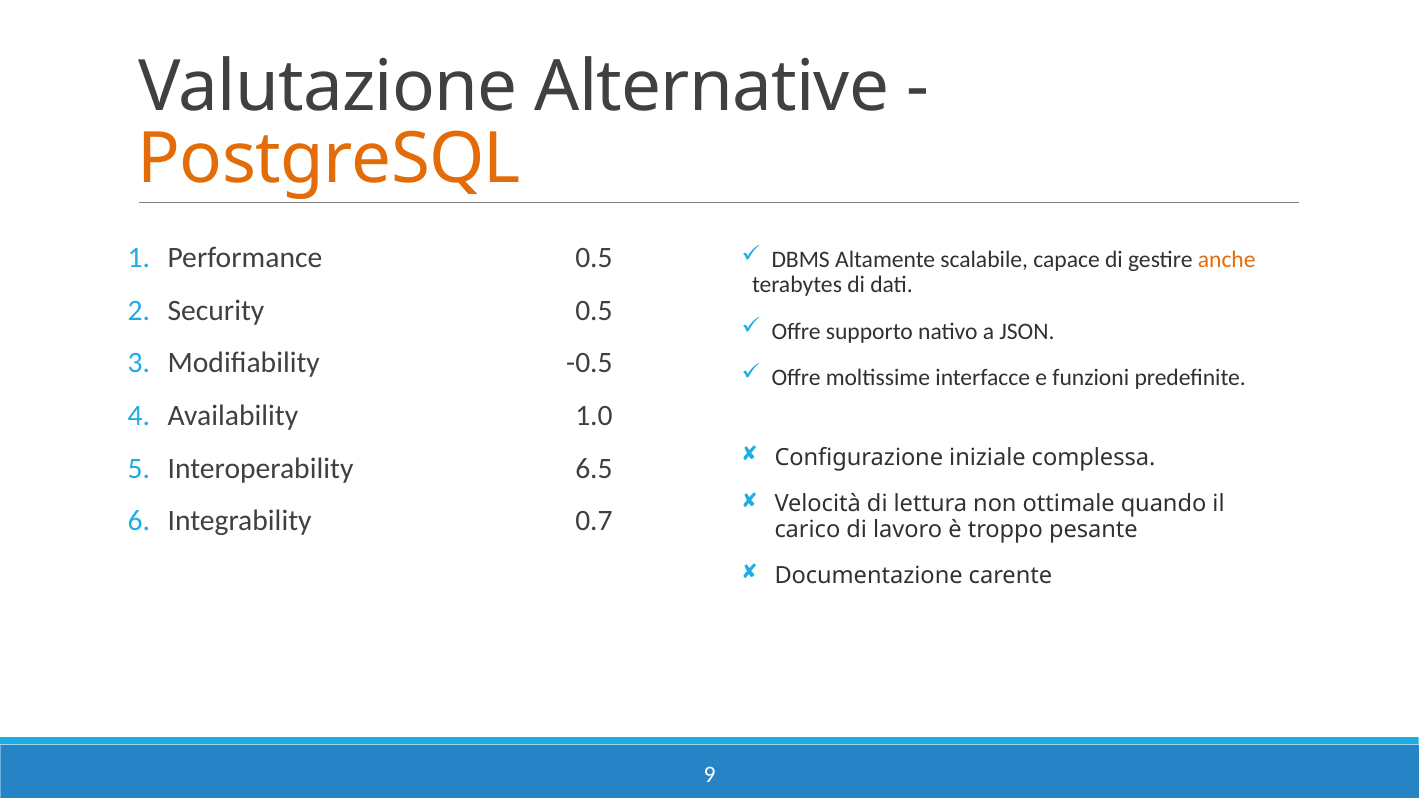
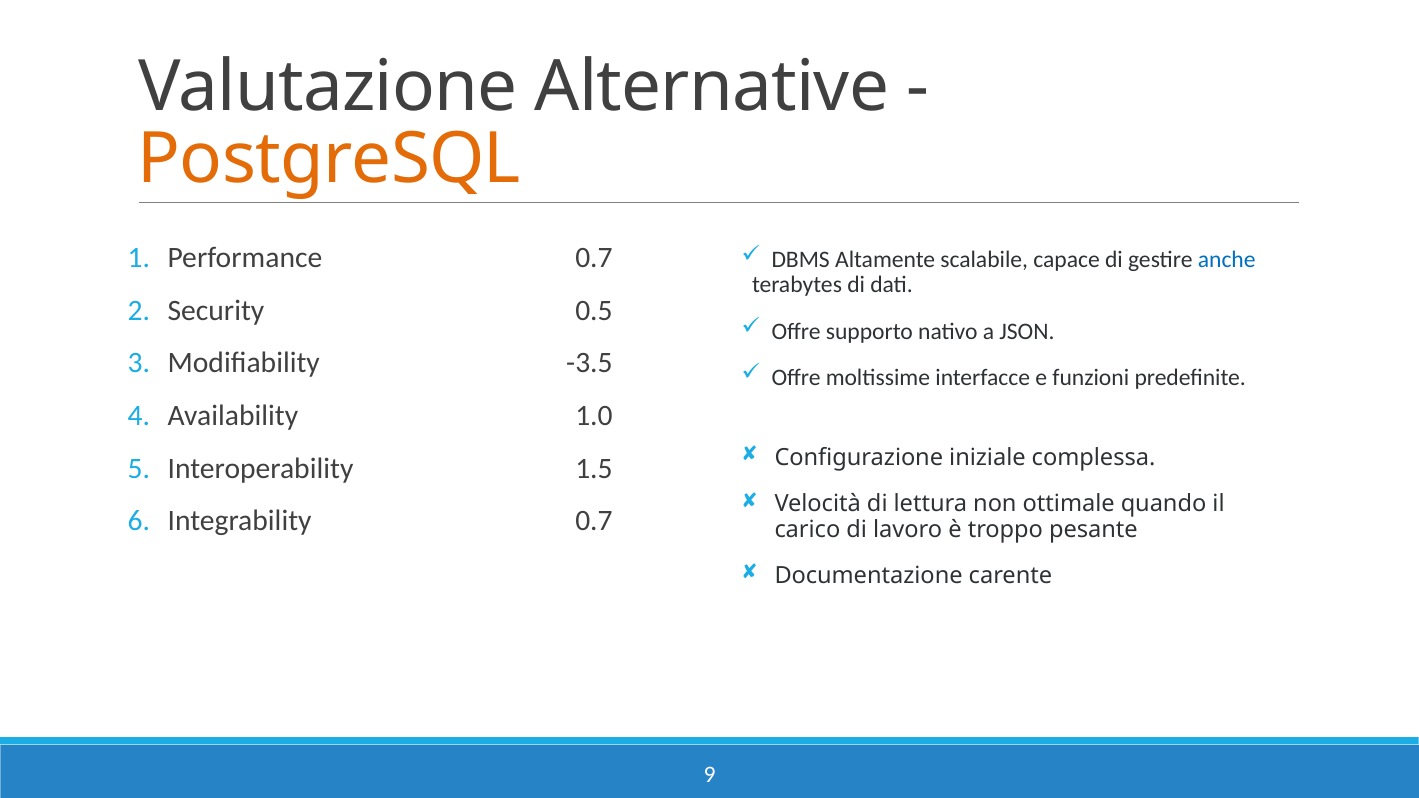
0.5: 0.5 -> 0.7 (594, 258)
anche colour: orange -> blue (1227, 260)
-0.5: -0.5 -> -3.5 (589, 363)
6.5: 6.5 -> 1.5 (594, 468)
